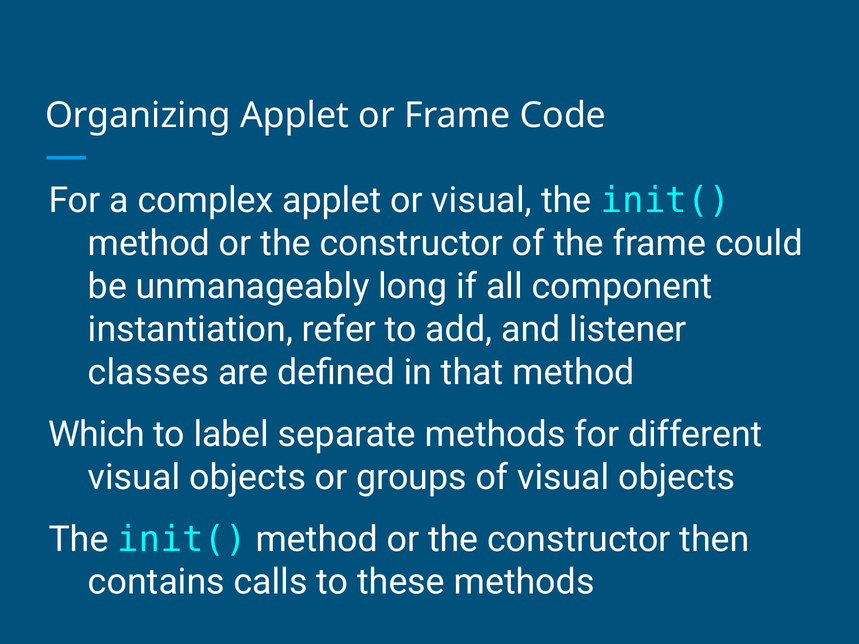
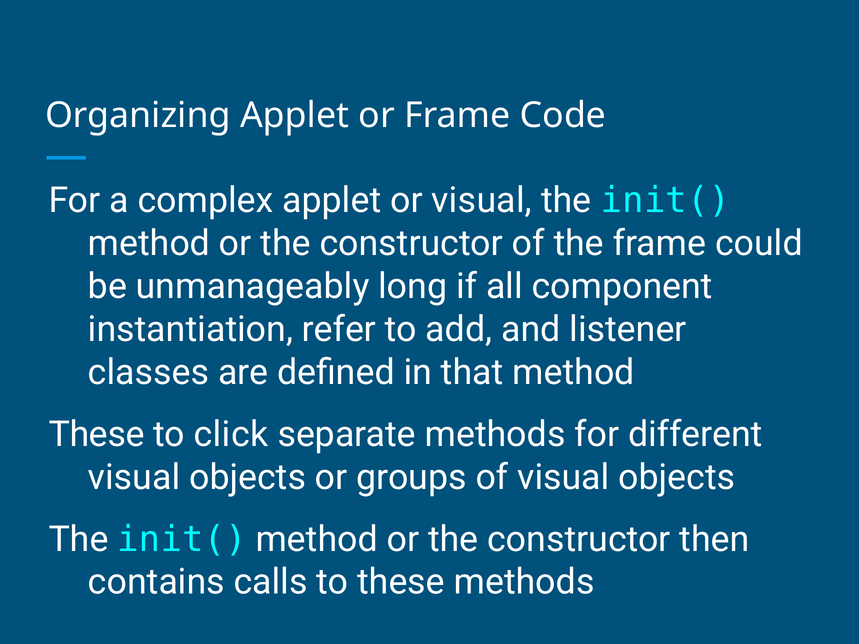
Which: Which -> These (97, 434)
label: label -> click (231, 434)
